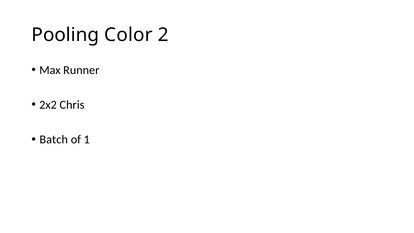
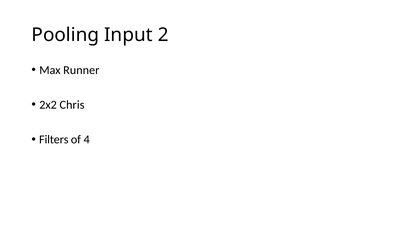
Color: Color -> Input (128, 35)
Batch: Batch -> Filters (54, 139)
1: 1 -> 4 (87, 139)
